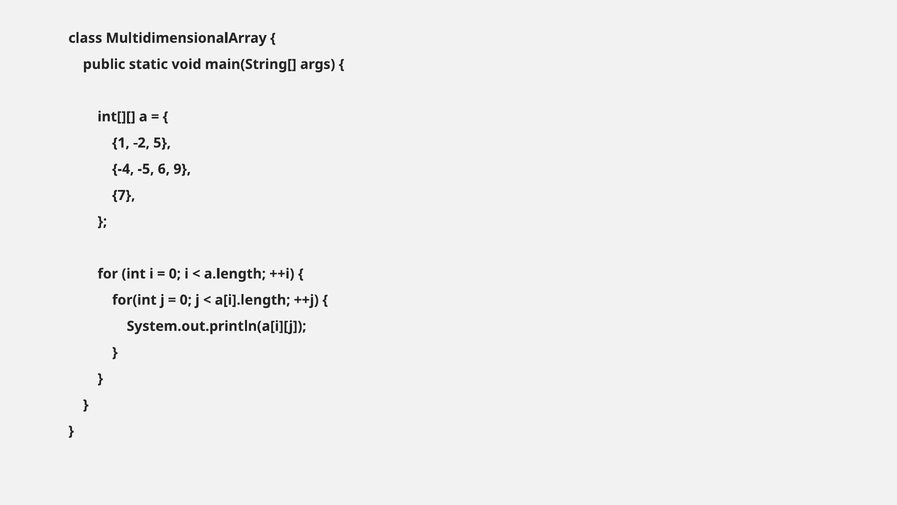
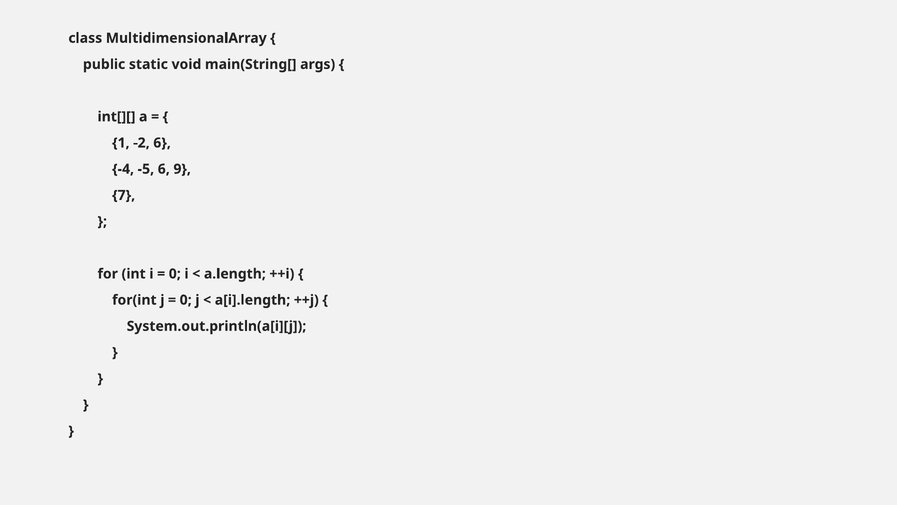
-2 5: 5 -> 6 (162, 143)
